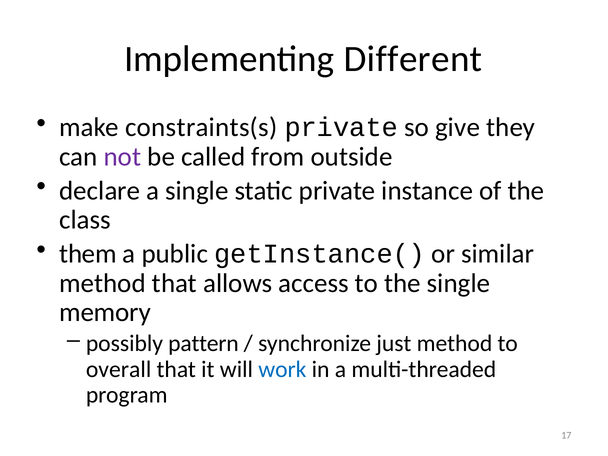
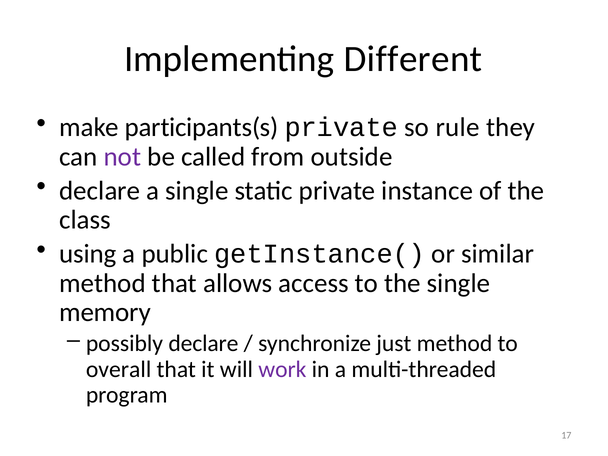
constraints(s: constraints(s -> participants(s (202, 128)
give: give -> rule (458, 128)
them: them -> using (88, 254)
possibly pattern: pattern -> declare (203, 344)
work colour: blue -> purple (282, 369)
